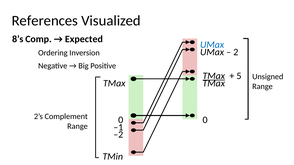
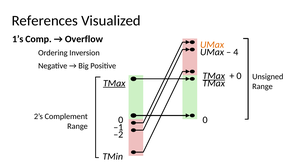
8’s: 8’s -> 1’s (18, 39)
Expected: Expected -> Overflow (84, 39)
UMax colour: blue -> orange (212, 45)
2: 2 -> 4 (236, 52)
5: 5 -> 0 (239, 76)
TMax underline: none -> present (114, 83)
